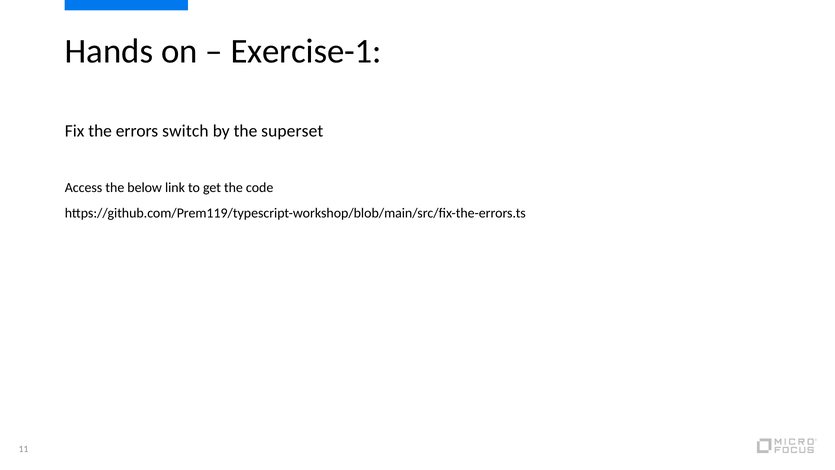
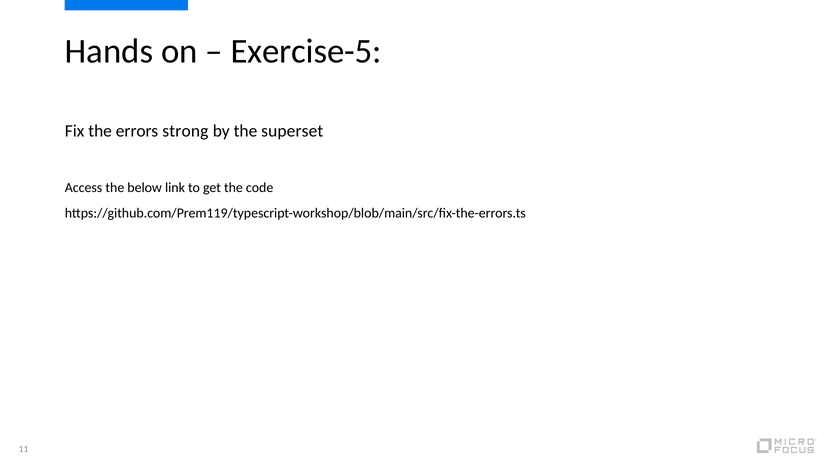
Exercise-1: Exercise-1 -> Exercise-5 (306, 51)
switch: switch -> strong (185, 131)
